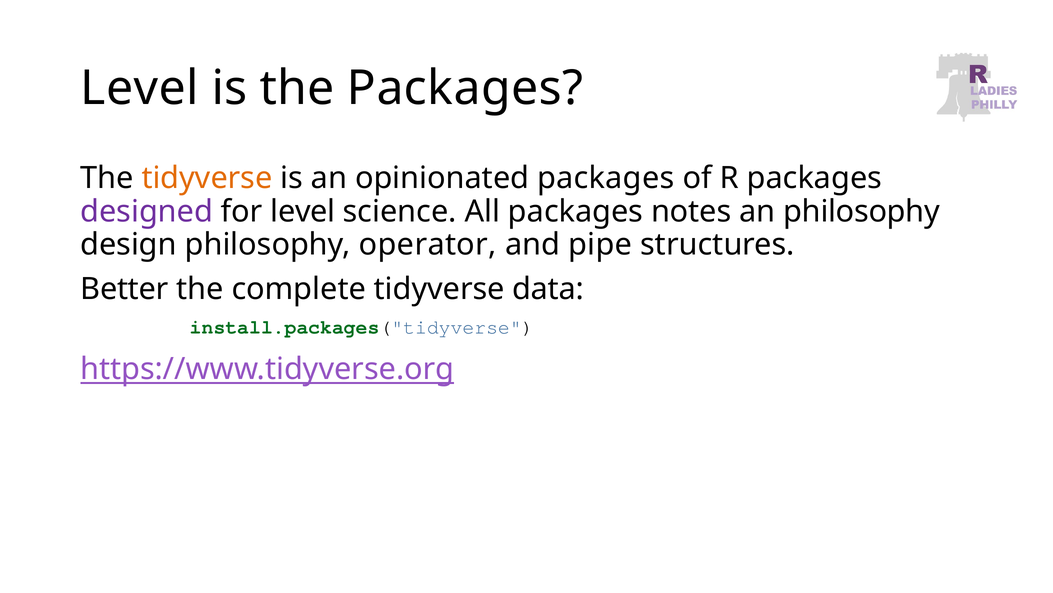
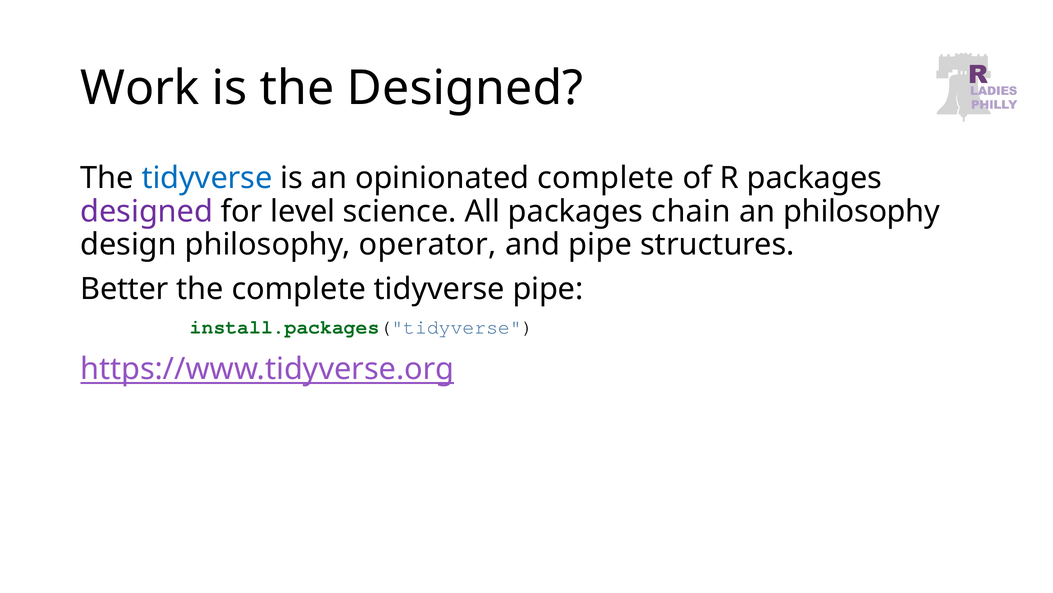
Level: Level -> Work (140, 88)
the Packages: Packages -> Designed (465, 88)
tidyverse colour: orange -> blue (207, 178)
opinionated packages: packages -> complete (606, 178)
notes: notes -> chain (691, 211)
tidyverse data: data -> pipe (548, 289)
